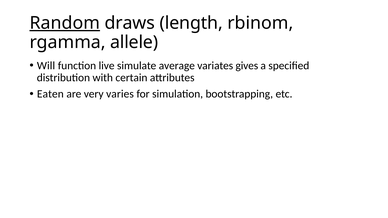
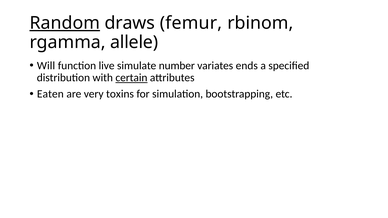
length: length -> femur (191, 23)
average: average -> number (177, 66)
gives: gives -> ends (247, 66)
certain underline: none -> present (131, 78)
varies: varies -> toxins (120, 94)
